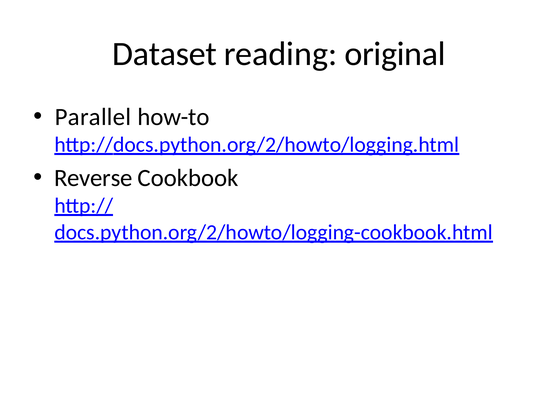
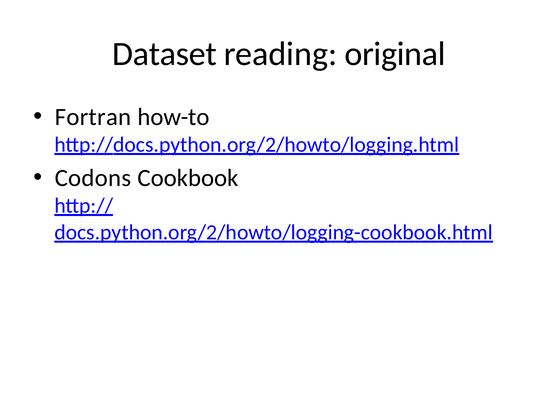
Parallel: Parallel -> Fortran (93, 117)
Reverse: Reverse -> Codons (93, 178)
